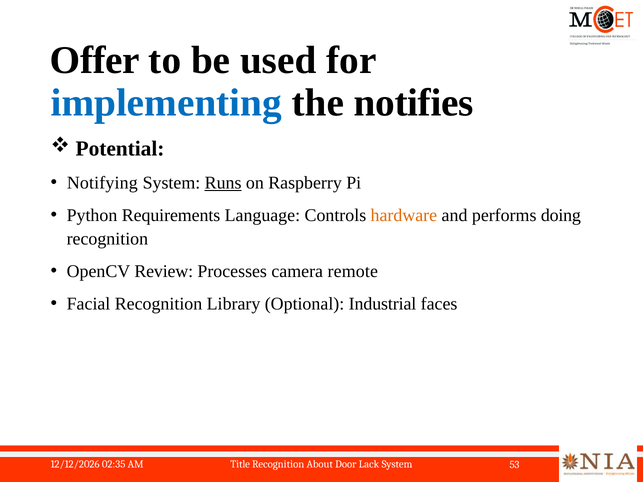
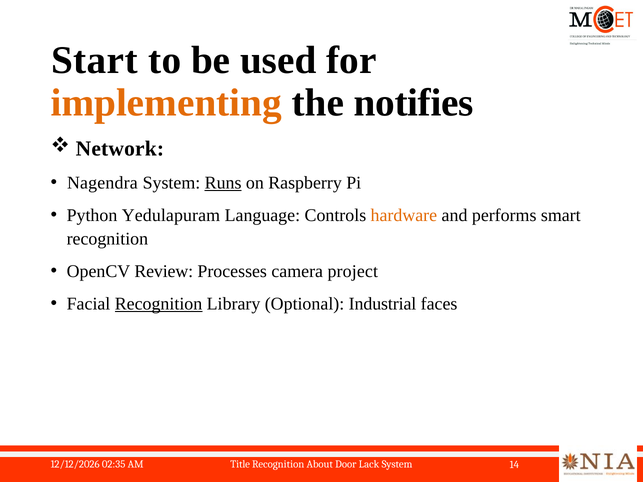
Offer: Offer -> Start (94, 60)
implementing colour: blue -> orange (166, 103)
Potential: Potential -> Network (120, 149)
Notifying: Notifying -> Nagendra (102, 183)
Requirements: Requirements -> Yedulapuram (171, 215)
doing: doing -> smart (561, 215)
remote: remote -> project (353, 271)
Recognition underline: none -> present (159, 304)
53: 53 -> 14 (514, 465)
